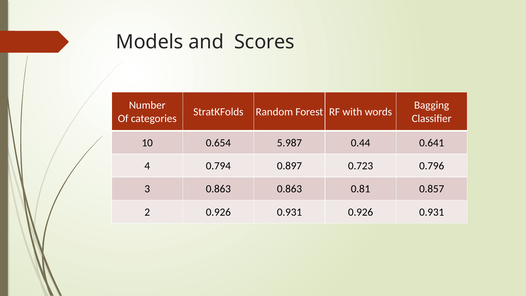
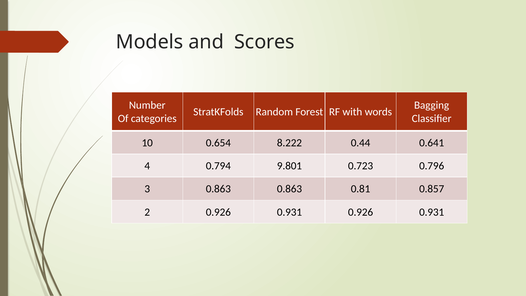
5.987: 5.987 -> 8.222 (289, 143)
0.897: 0.897 -> 9.801 (289, 166)
